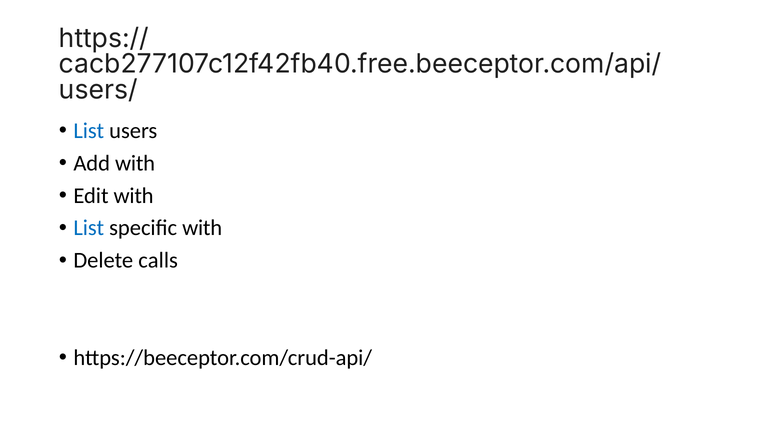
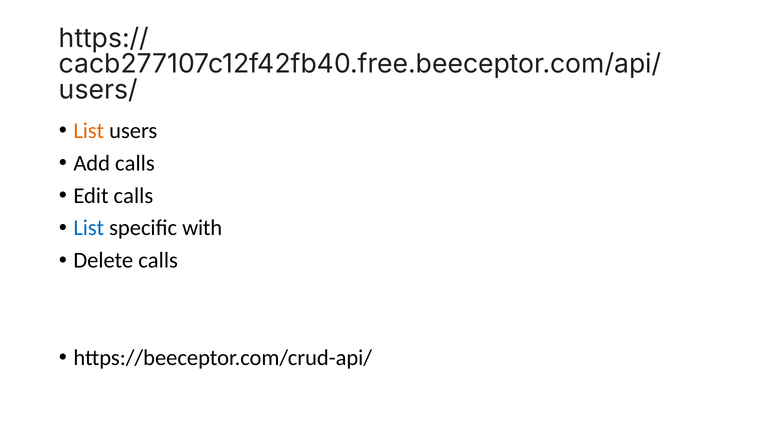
List colour: blue -> orange (89, 131)
Add with: with -> calls (135, 163)
Edit with: with -> calls (133, 196)
